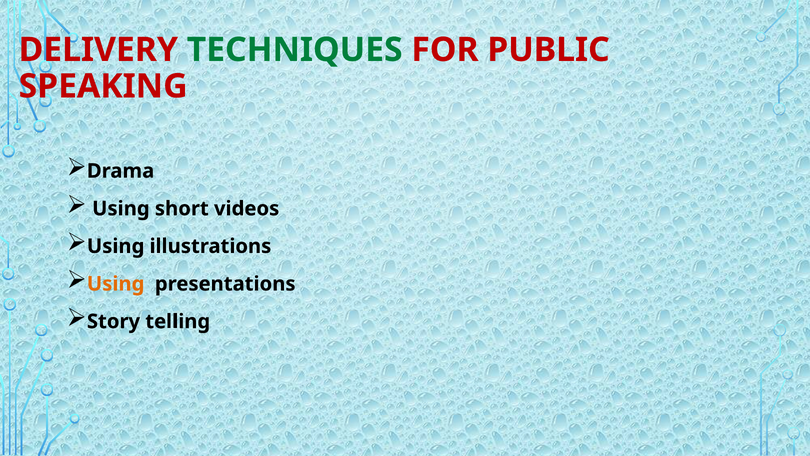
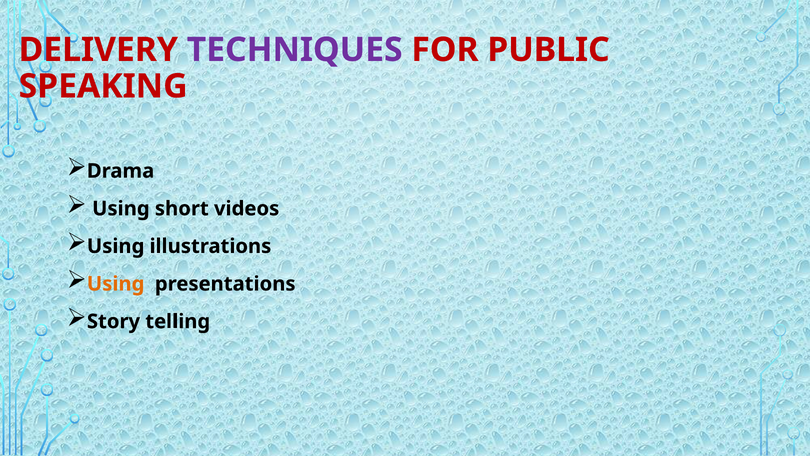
TECHNIQUES colour: green -> purple (295, 50)
